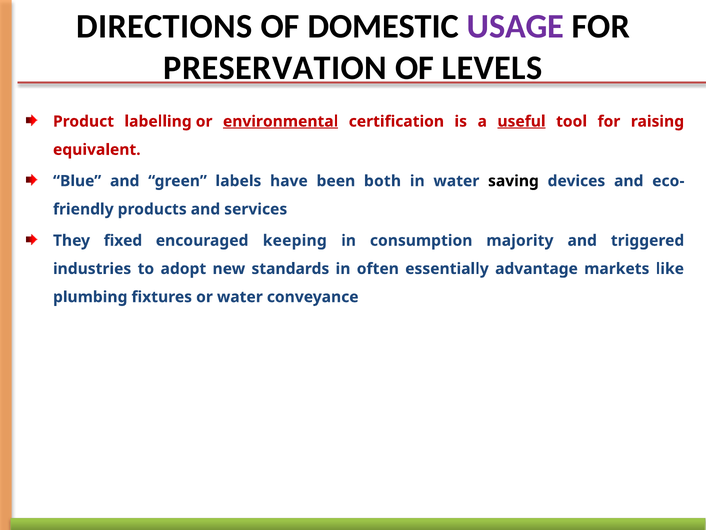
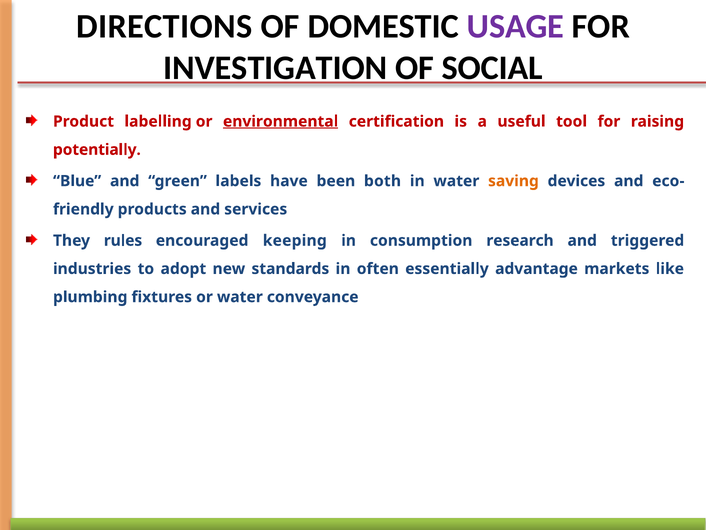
PRESERVATION: PRESERVATION -> INVESTIGATION (275, 68)
LEVELS: LEVELS -> SOCIAL (492, 68)
useful underline: present -> none (521, 121)
equivalent: equivalent -> potentially (97, 150)
saving colour: black -> orange (513, 181)
fixed: fixed -> rules (123, 240)
majority: majority -> research (520, 240)
